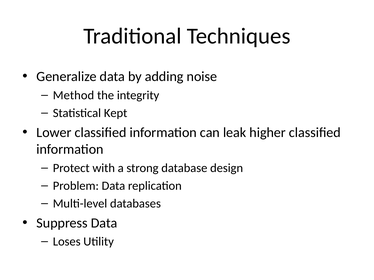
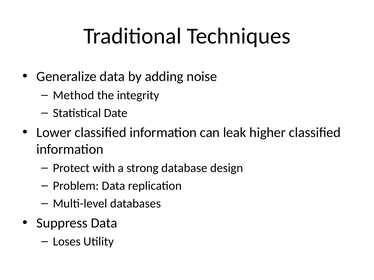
Kept: Kept -> Date (116, 113)
